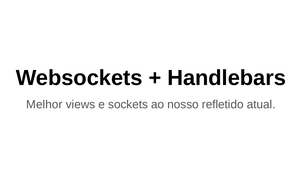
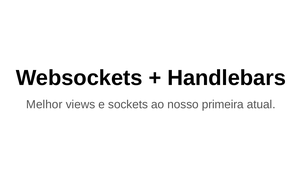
refletido: refletido -> primeira (223, 104)
